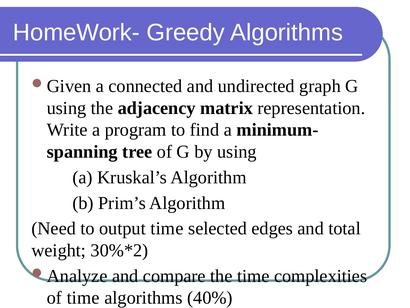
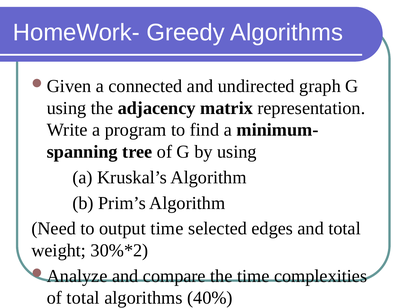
of time: time -> total (83, 297)
